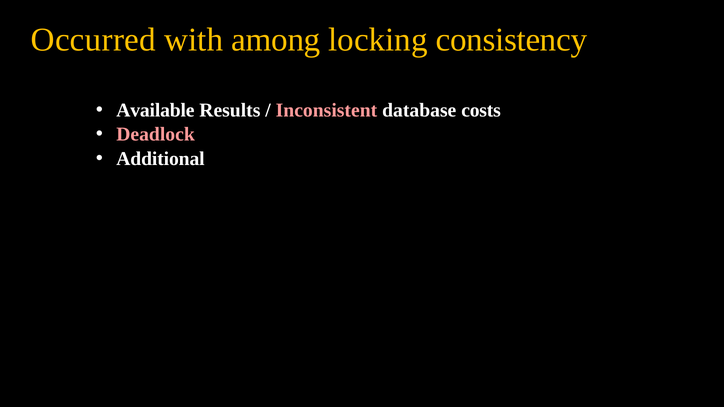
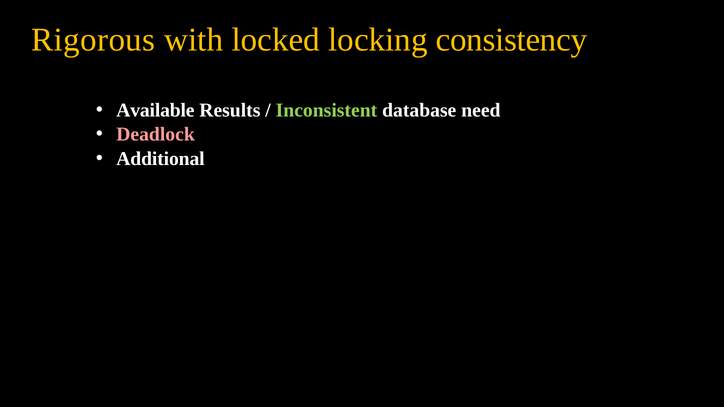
Occurred: Occurred -> Rigorous (93, 40)
among: among -> locked (276, 40)
Inconsistent colour: pink -> light green (326, 110)
costs: costs -> need (481, 110)
